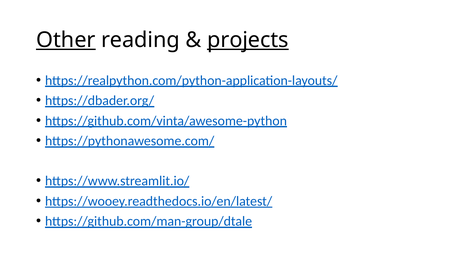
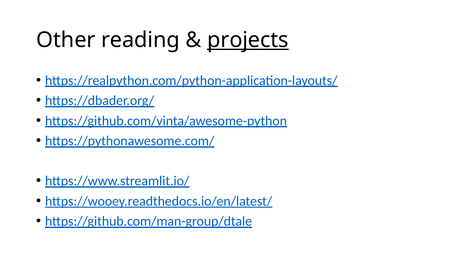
Other underline: present -> none (66, 40)
